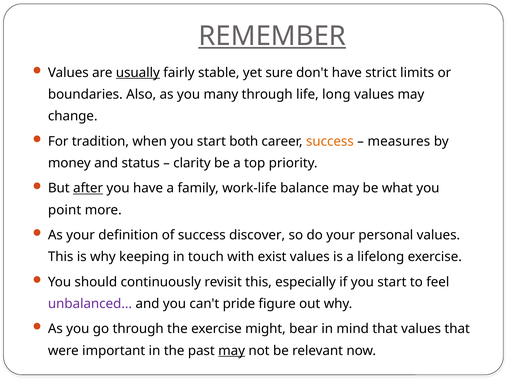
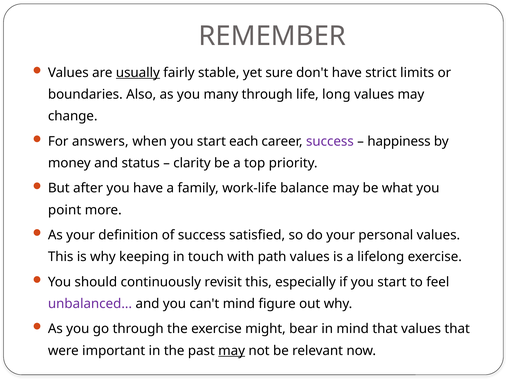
REMEMBER underline: present -> none (272, 36)
tradition: tradition -> answers (100, 141)
both: both -> each (244, 141)
success colour: orange -> purple (330, 141)
measures: measures -> happiness (399, 141)
after underline: present -> none (88, 188)
discover: discover -> satisfied (257, 235)
exist: exist -> path (272, 257)
can't pride: pride -> mind (239, 304)
